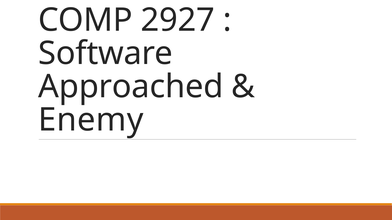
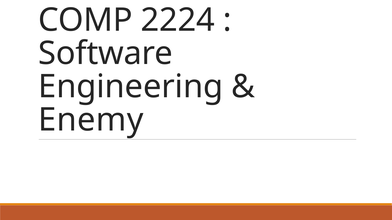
2927: 2927 -> 2224 (178, 20)
Approached: Approached -> Engineering (131, 87)
